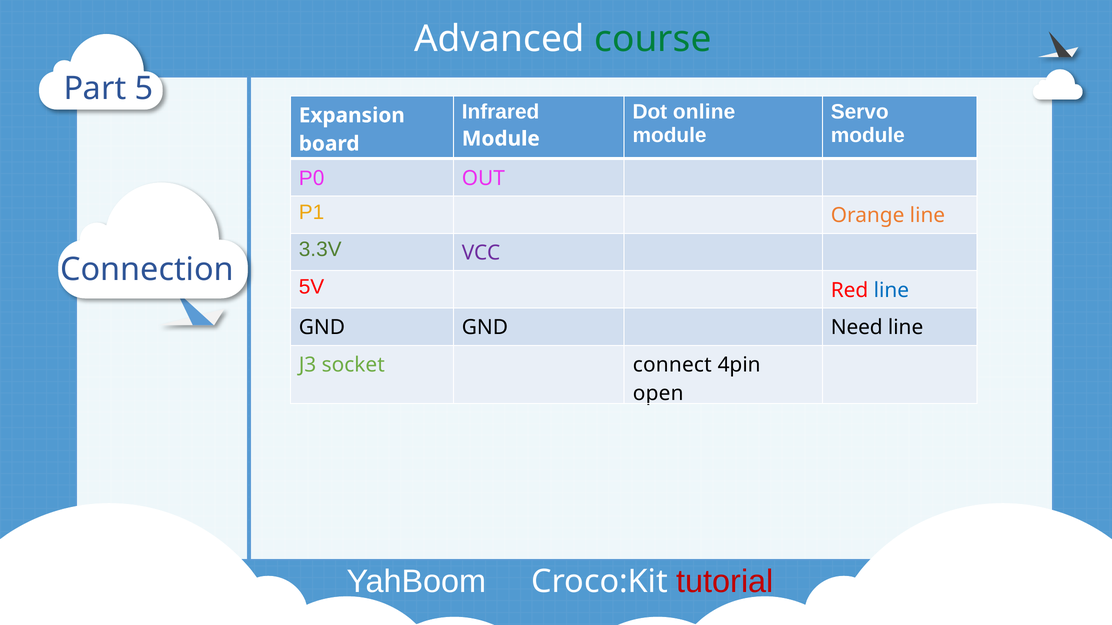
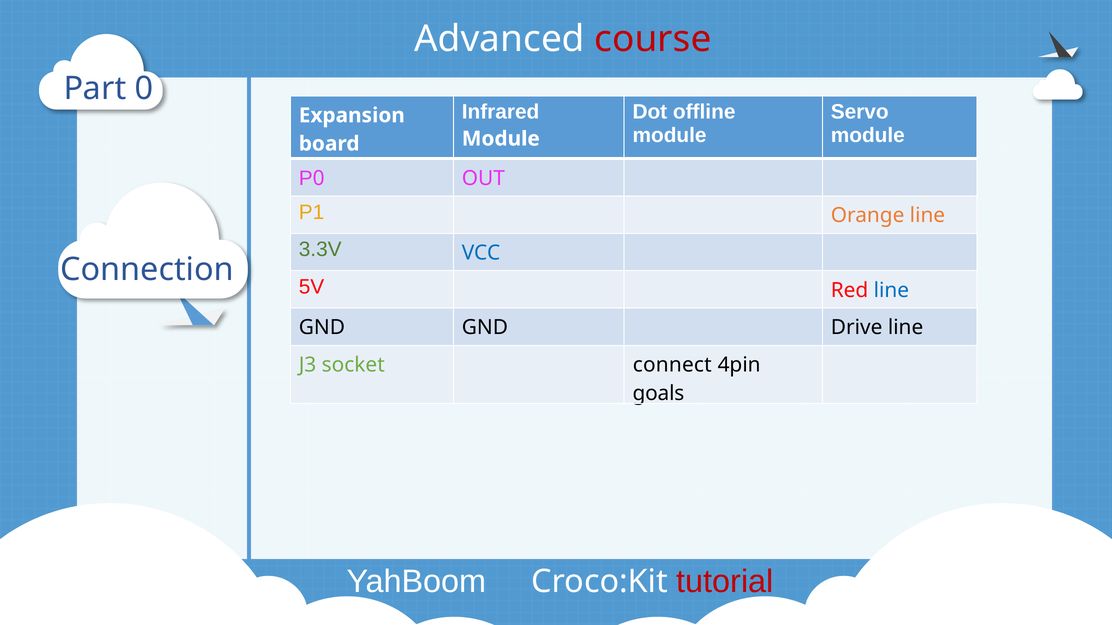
course colour: green -> red (653, 39)
Part 5: 5 -> 0 (144, 89)
online: online -> offline (704, 112)
VCC colour: purple -> blue (481, 253)
Need: Need -> Drive (857, 328)
open: open -> goals (658, 394)
